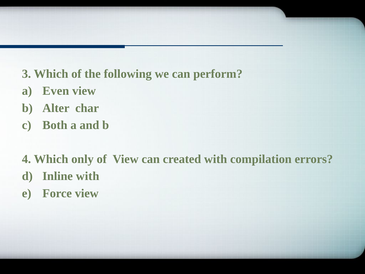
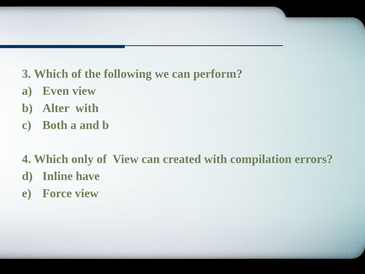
Alter char: char -> with (87, 108)
Inline with: with -> have (88, 176)
